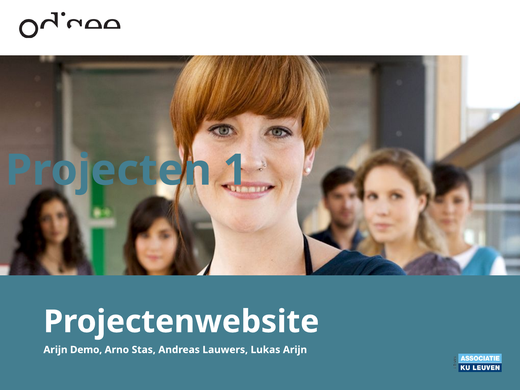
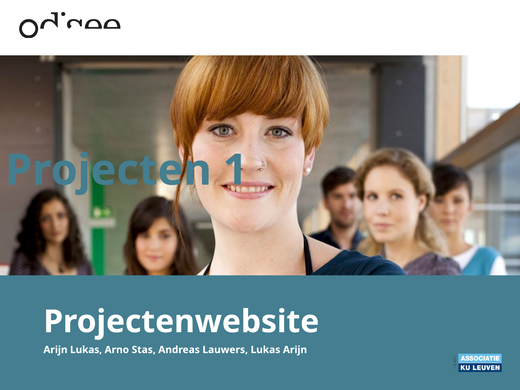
Arijn Demo: Demo -> Lukas (86, 350)
